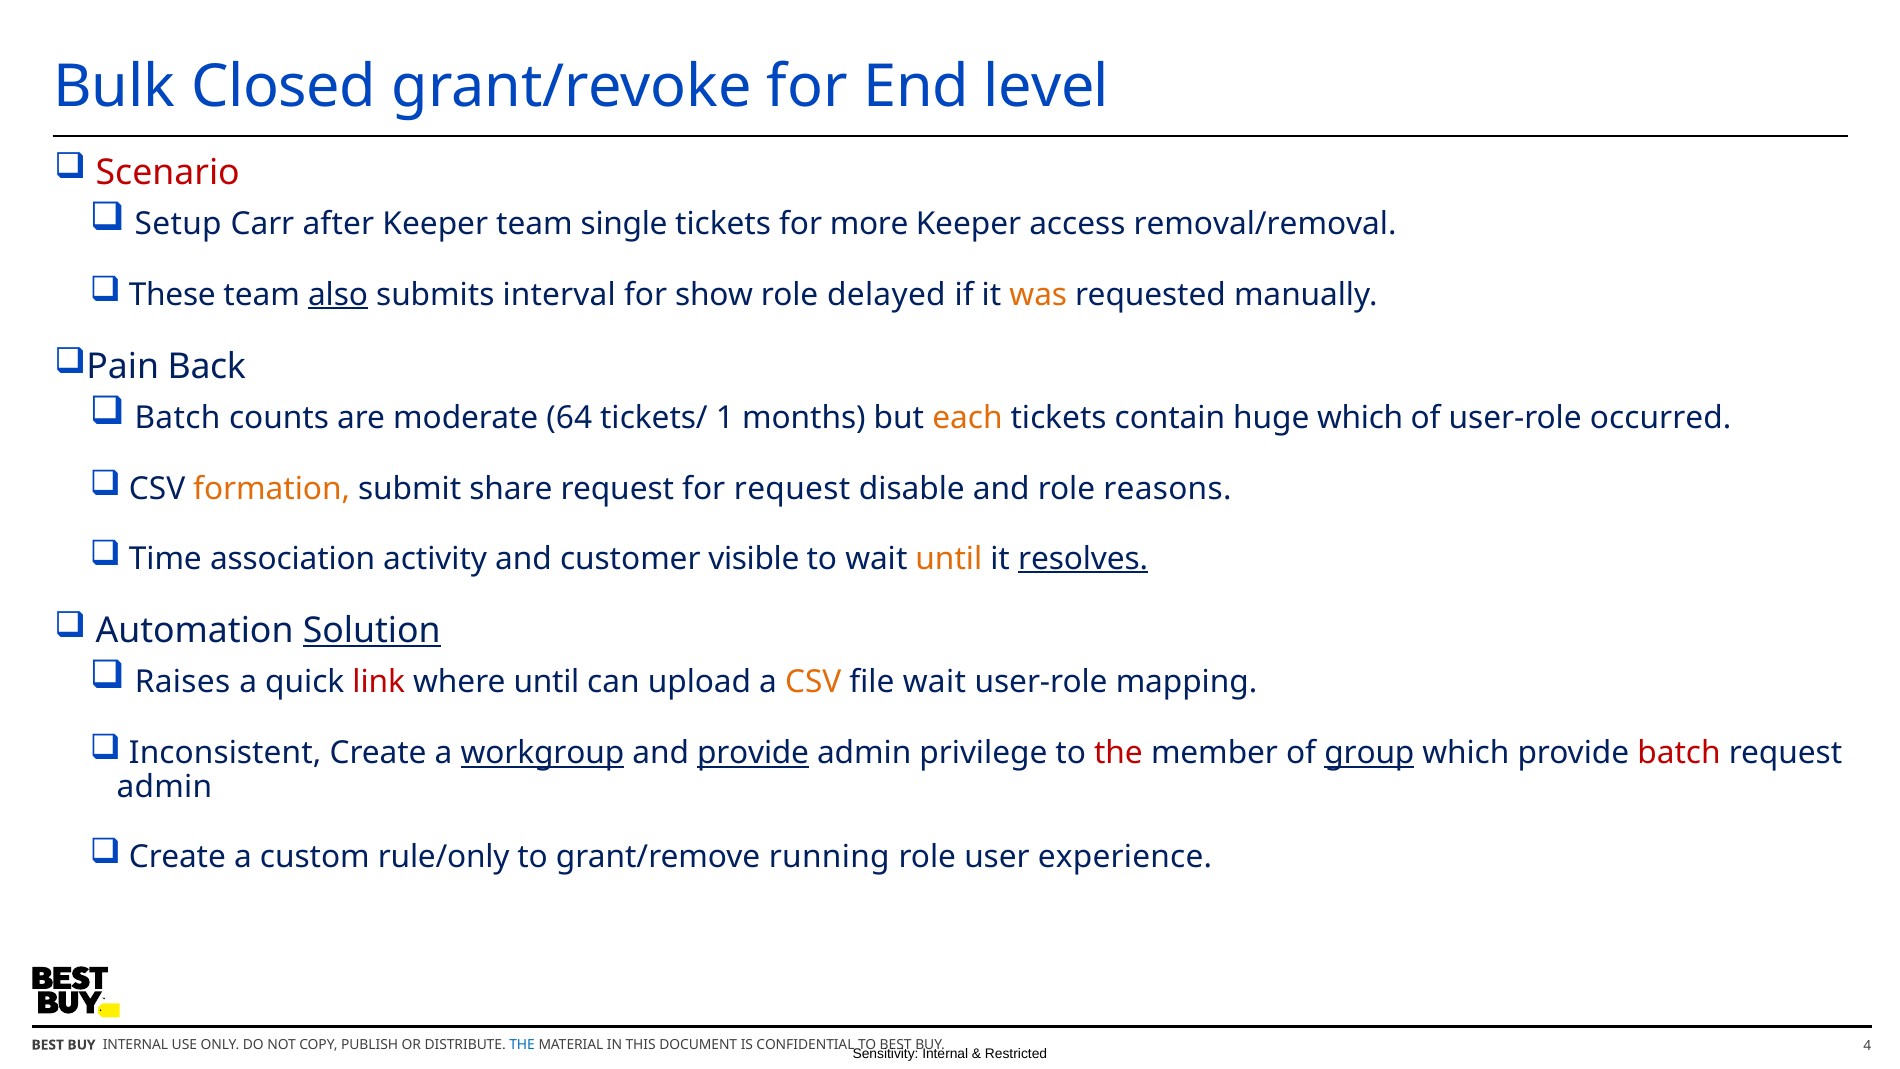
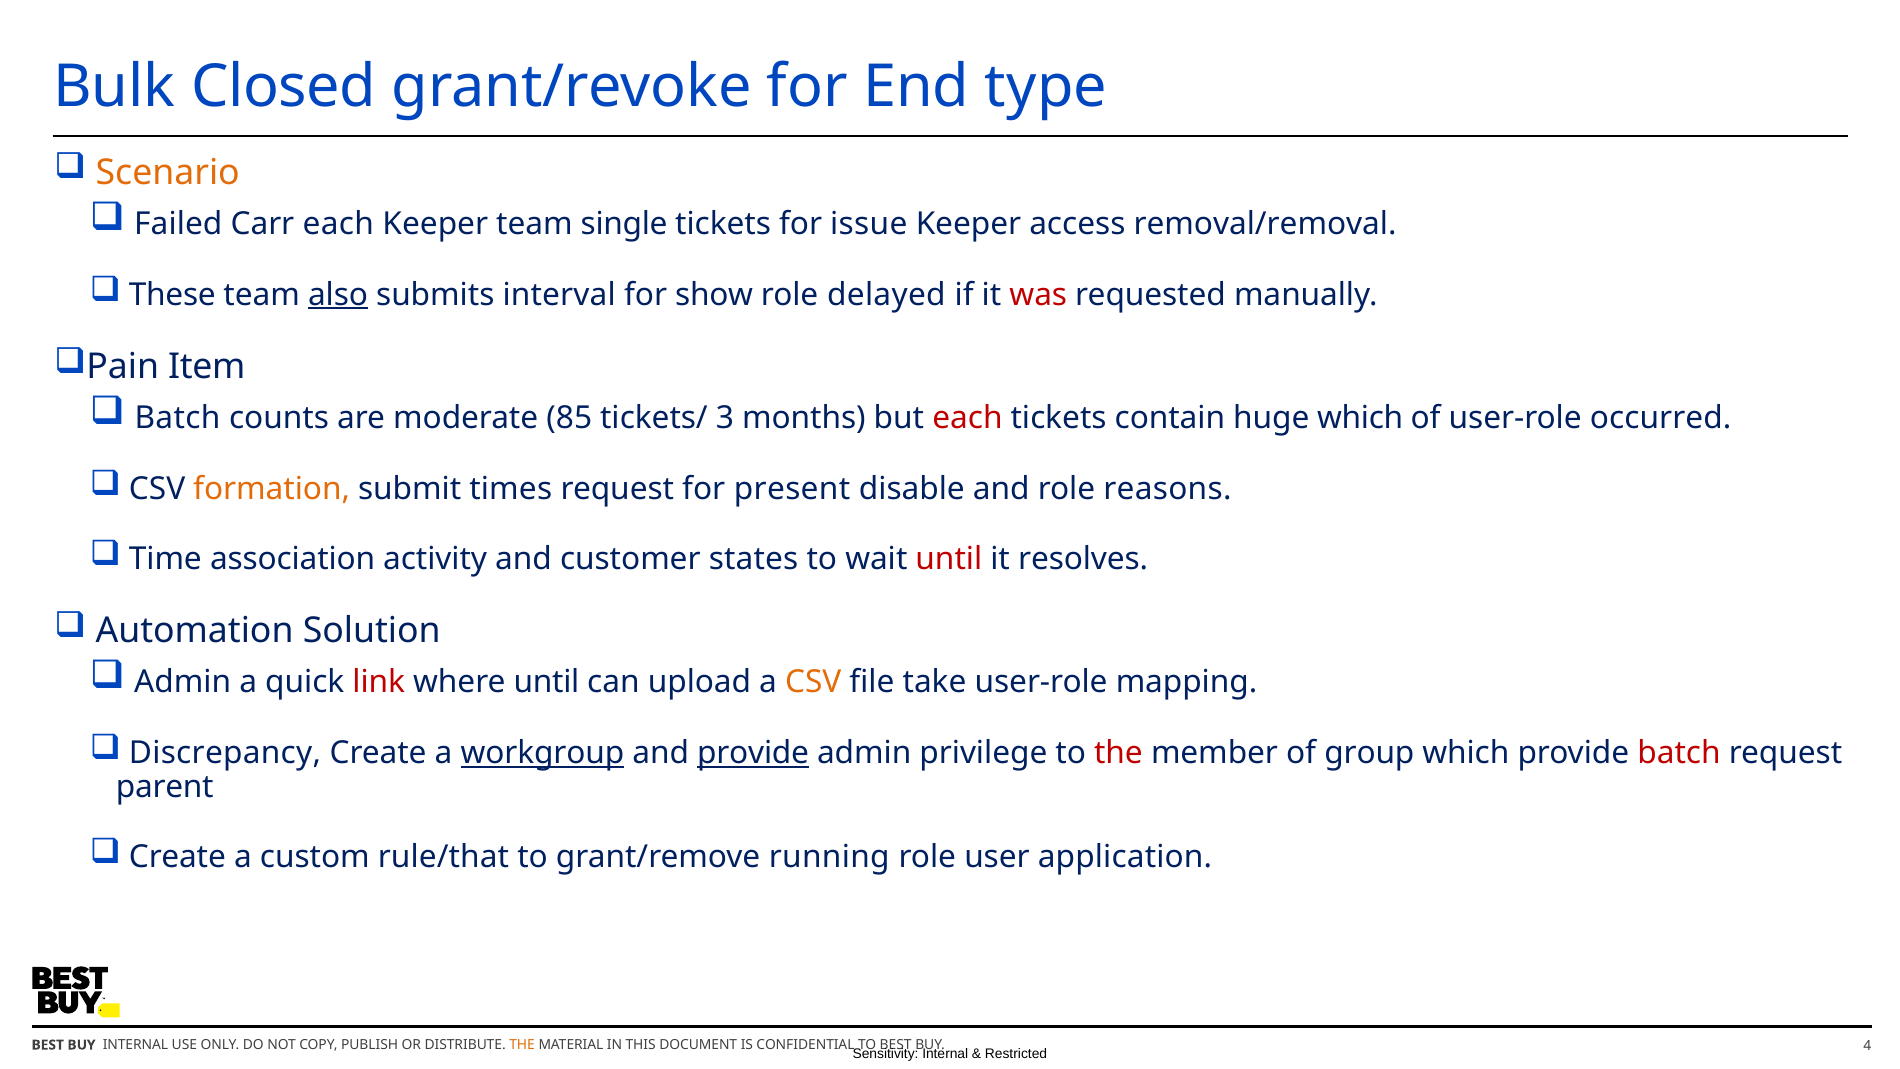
level: level -> type (1046, 87)
Scenario colour: red -> orange (168, 172)
Setup: Setup -> Failed (178, 224)
Carr after: after -> each (338, 224)
more: more -> issue (869, 224)
was colour: orange -> red (1038, 295)
Back: Back -> Item (207, 366)
64: 64 -> 85 (569, 418)
1: 1 -> 3 (725, 418)
each colour: orange -> red (967, 418)
share: share -> times (511, 489)
for request: request -> present (792, 489)
visible: visible -> states (754, 559)
until colour: orange -> red (949, 559)
resolves underline: present -> none (1083, 559)
Solution underline: present -> none (372, 631)
Raises: Raises -> Admin (183, 682)
file wait: wait -> take (935, 682)
Inconsistent: Inconsistent -> Discrepancy (225, 753)
group underline: present -> none (1369, 753)
admin: admin -> parent (165, 787)
rule/only: rule/only -> rule/that (444, 857)
experience: experience -> application (1125, 857)
THE colour: blue -> orange (522, 1045)
